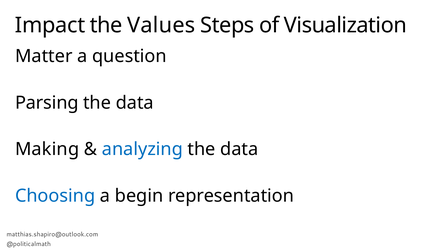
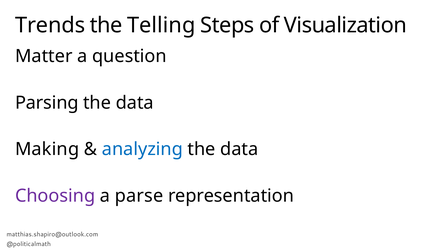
Impact: Impact -> Trends (50, 25)
Values: Values -> Telling (161, 25)
Choosing colour: blue -> purple (55, 195)
begin: begin -> parse (139, 195)
